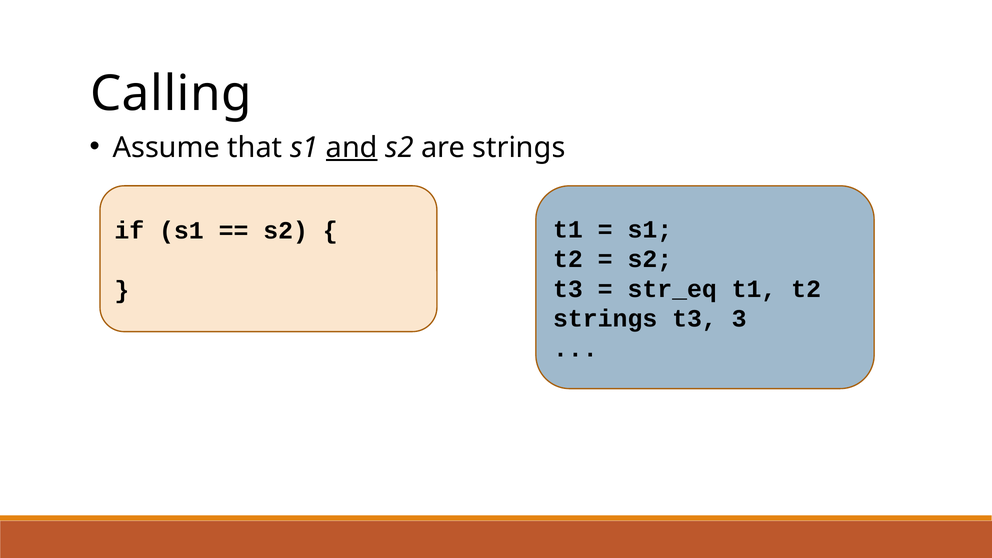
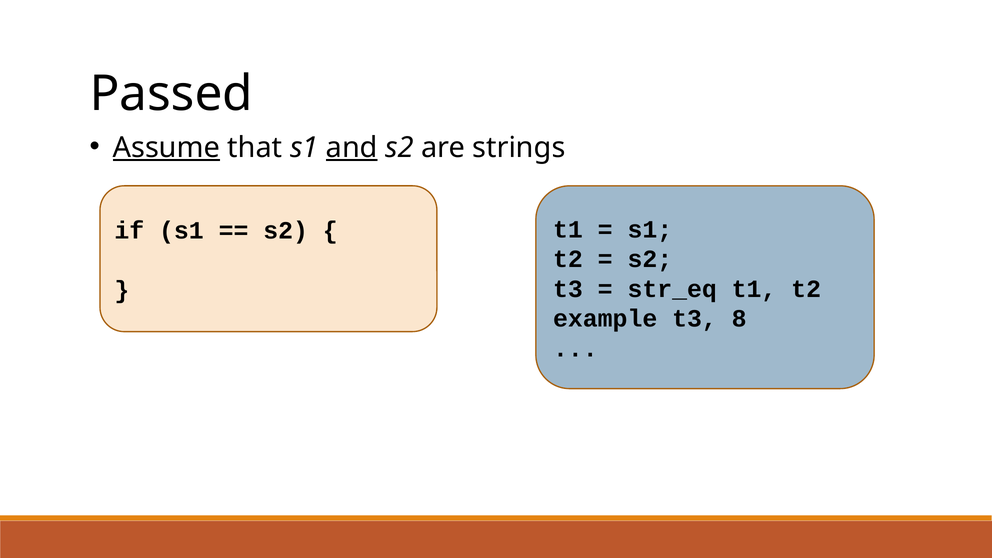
Calling: Calling -> Passed (171, 94)
Assume underline: none -> present (166, 148)
strings: strings -> example (605, 319)
3: 3 -> 8 (739, 319)
